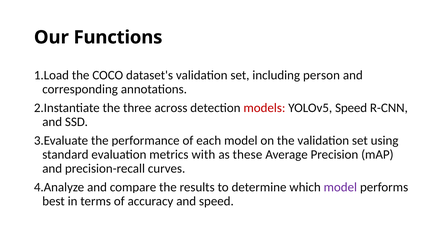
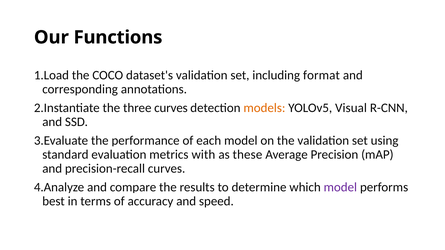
person: person -> format (321, 75)
three across: across -> curves (171, 108)
models colour: red -> orange (264, 108)
YOLOv5 Speed: Speed -> Visual (351, 108)
